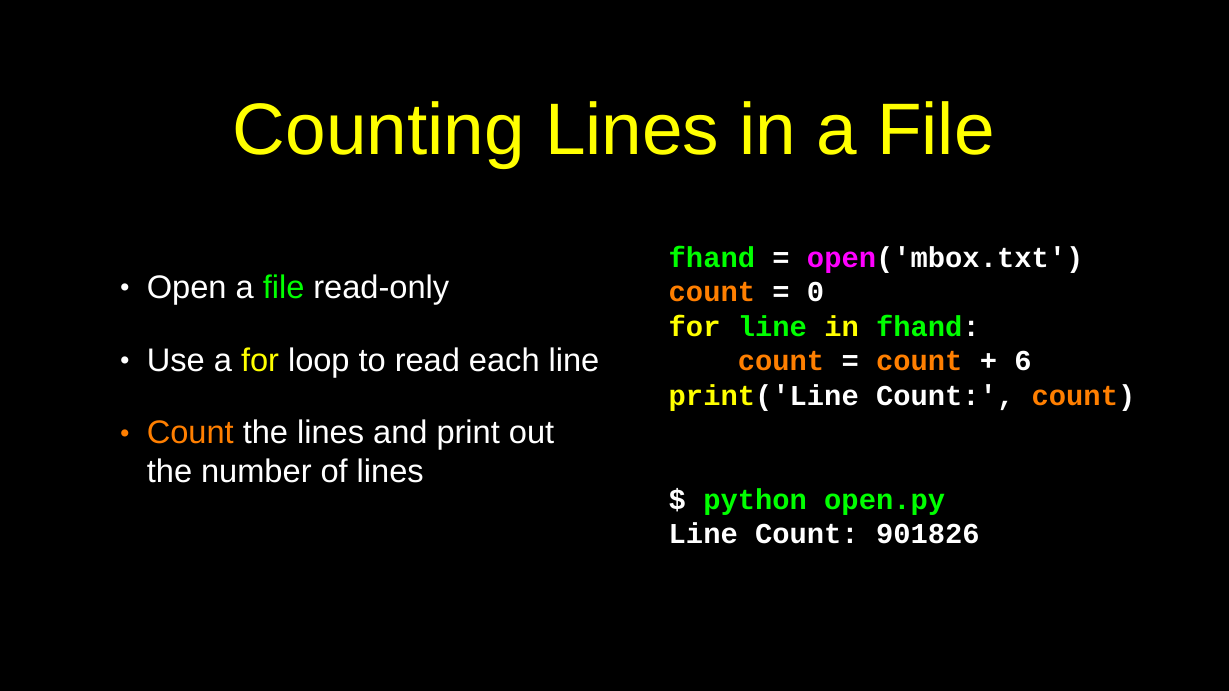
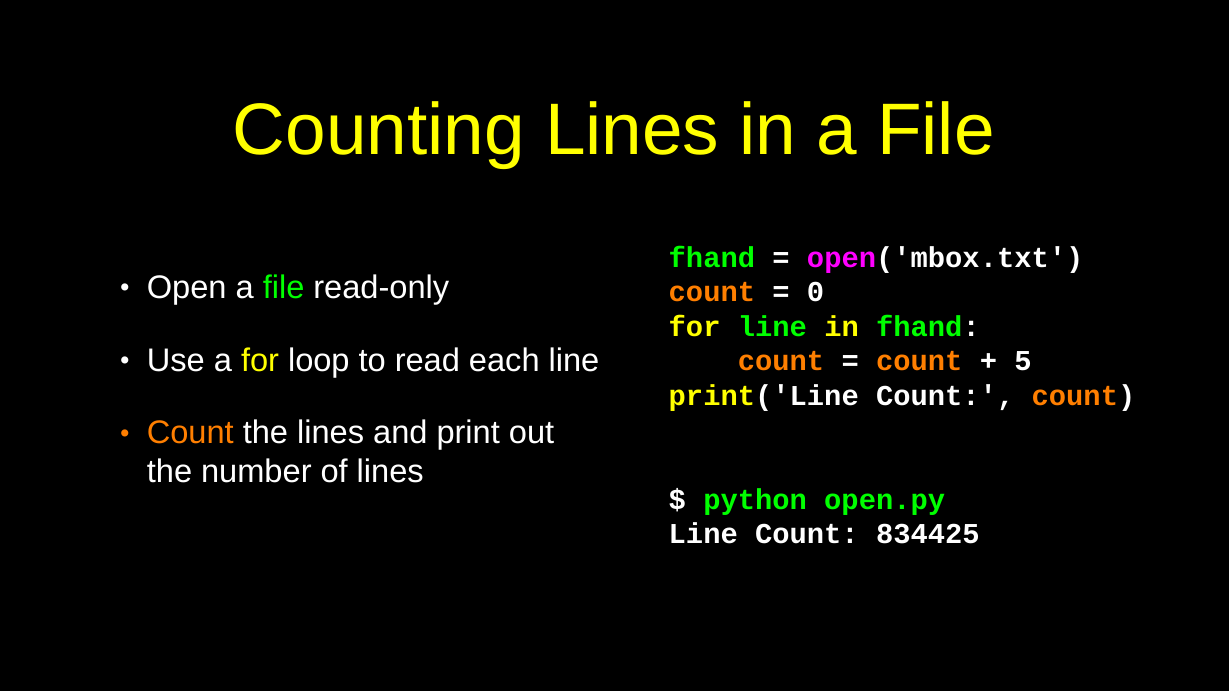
6: 6 -> 5 (1023, 362)
901826: 901826 -> 834425 (928, 534)
